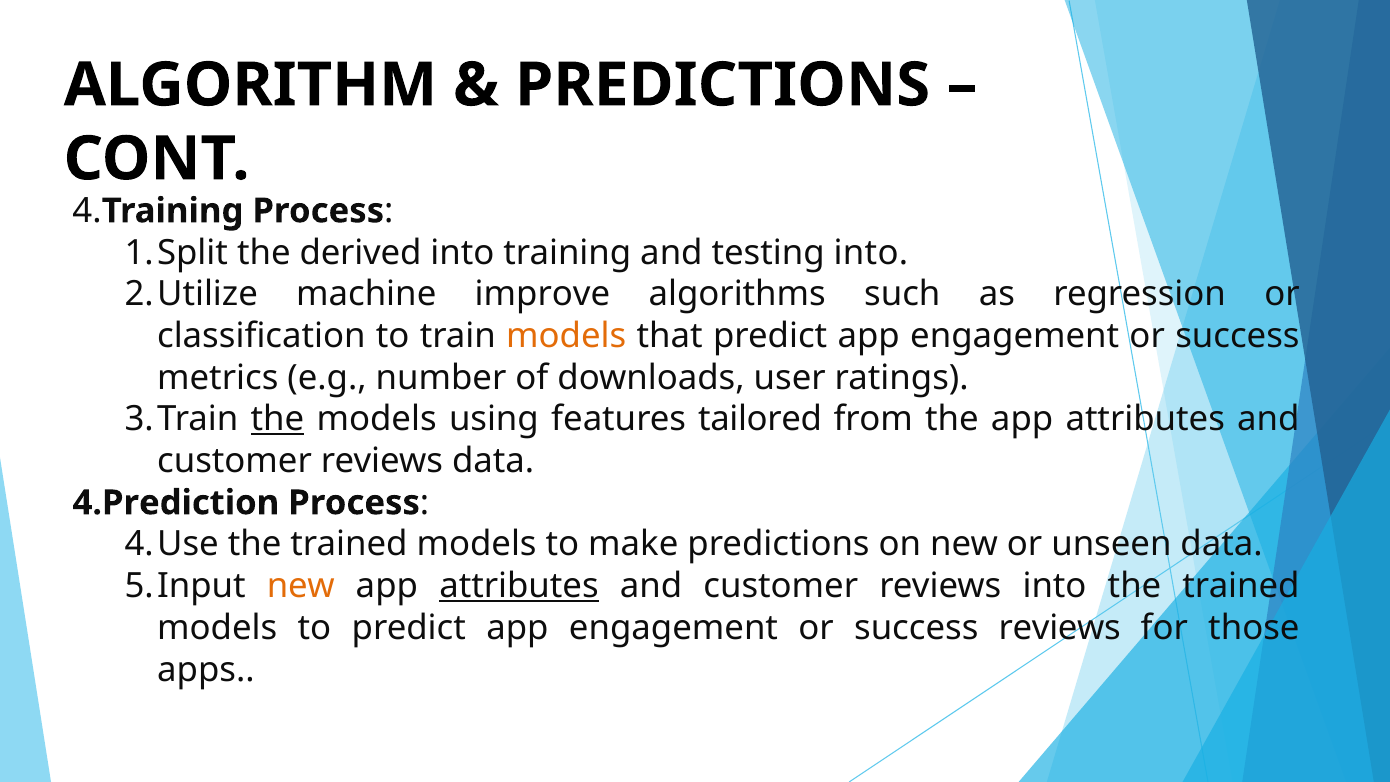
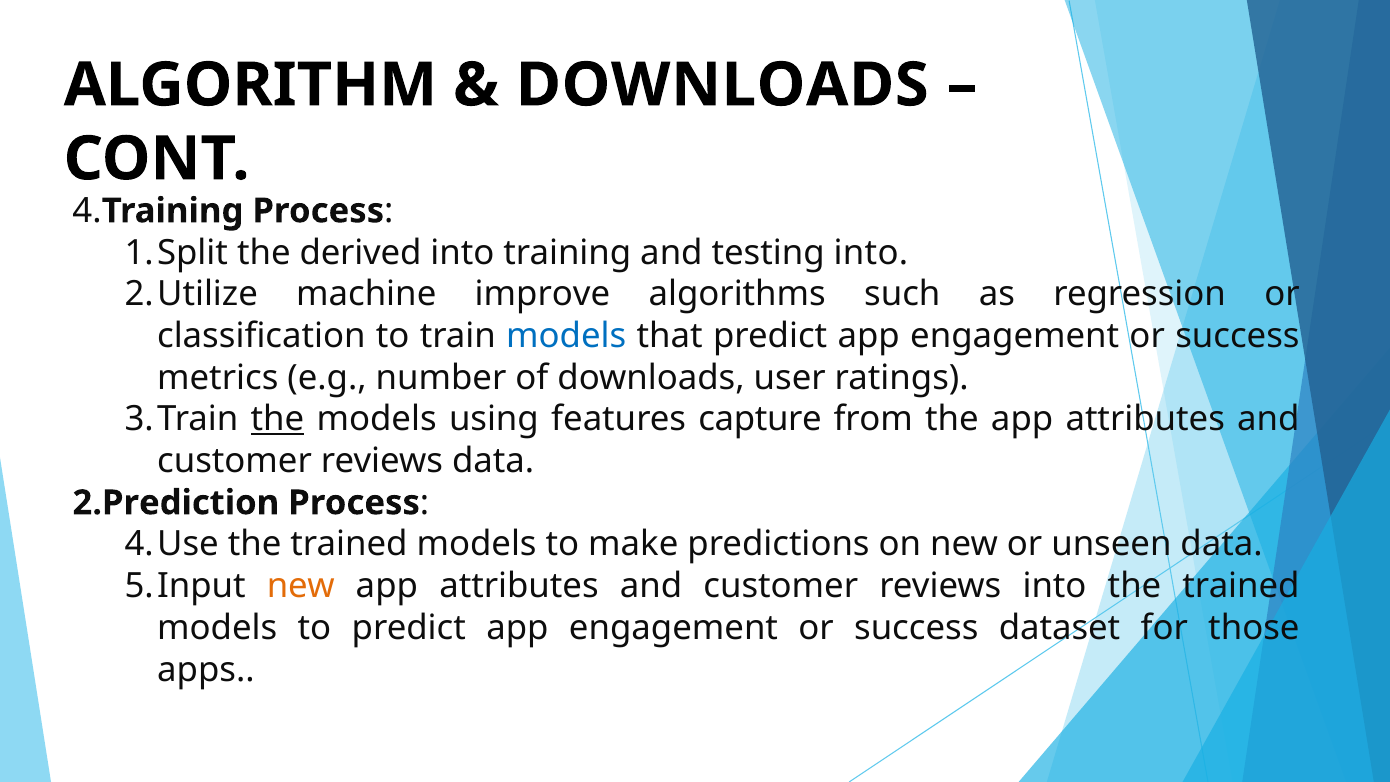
PREDICTIONS: PREDICTIONS -> DOWNLOADS (722, 85)
models colour: orange -> blue (566, 336)
tailored: tailored -> capture (760, 419)
4.Prediction: 4.Prediction -> 2.Prediction (176, 503)
attributes underline: present -> none (519, 586)
success reviews: reviews -> dataset (1060, 628)
